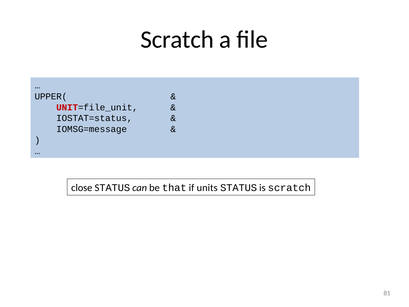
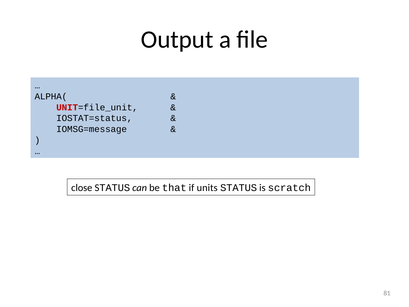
Scratch: Scratch -> Output (177, 40)
UPPER(: UPPER( -> ALPHA( (51, 96)
